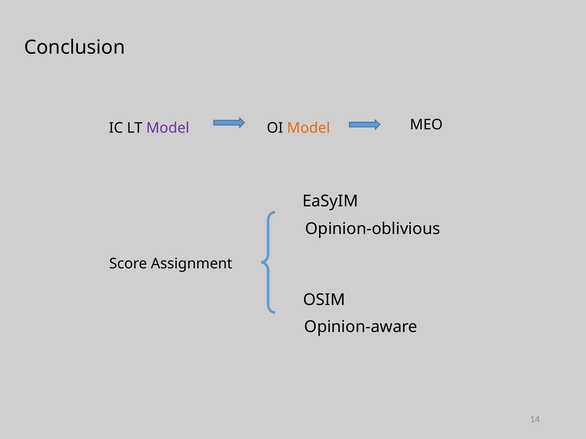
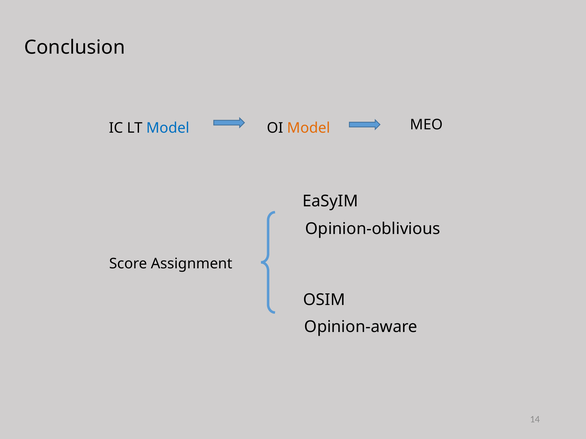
Model colour: purple -> blue (168, 128)
